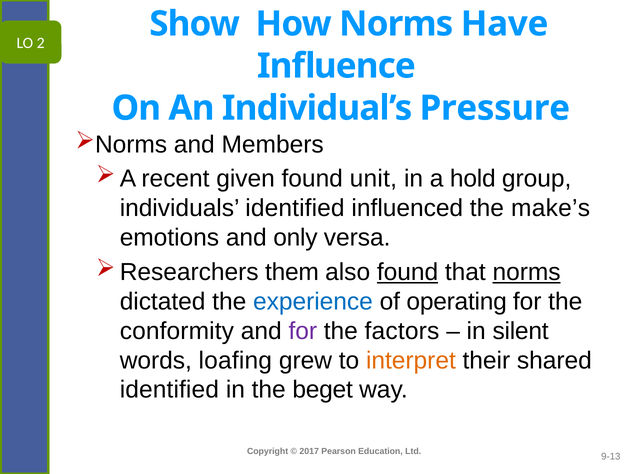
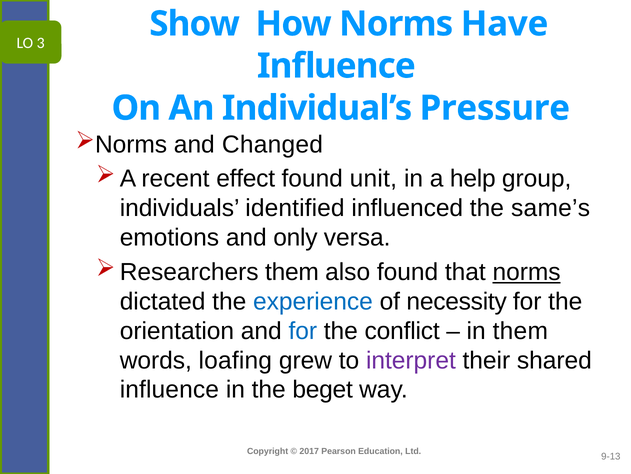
2: 2 -> 3 (41, 43)
Members: Members -> Changed (272, 144)
given: given -> effect (246, 179)
hold: hold -> help (473, 179)
make’s: make’s -> same’s (551, 208)
found underline: present -> none (408, 272)
operating: operating -> necessity (457, 301)
conformity: conformity -> orientation (177, 330)
for colour: purple -> blue (303, 330)
factors: factors -> conflict (402, 330)
in silent: silent -> them (520, 330)
interpret colour: orange -> purple (411, 360)
identified: identified -> influence (169, 389)
